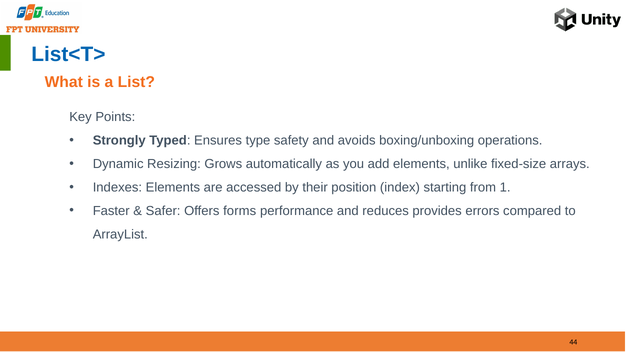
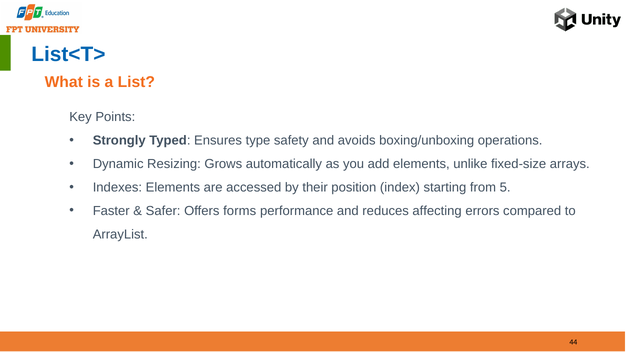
1: 1 -> 5 (505, 188)
provides: provides -> affecting (437, 211)
